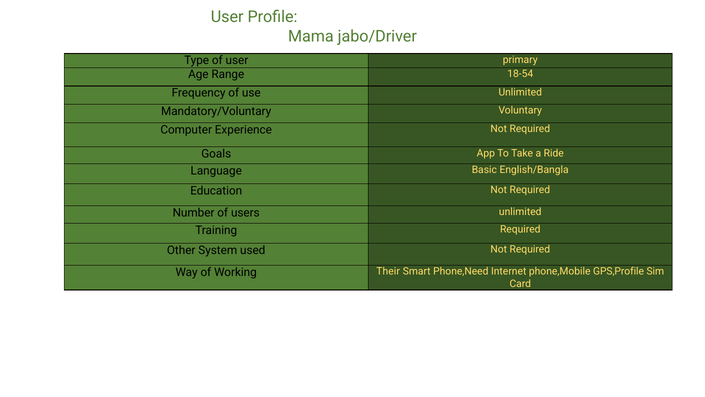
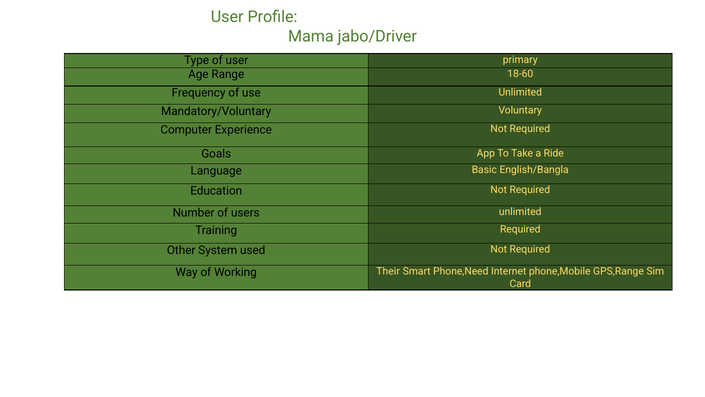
18-54: 18-54 -> 18-60 (520, 74)
GPS,Profile: GPS,Profile -> GPS,Range (618, 271)
